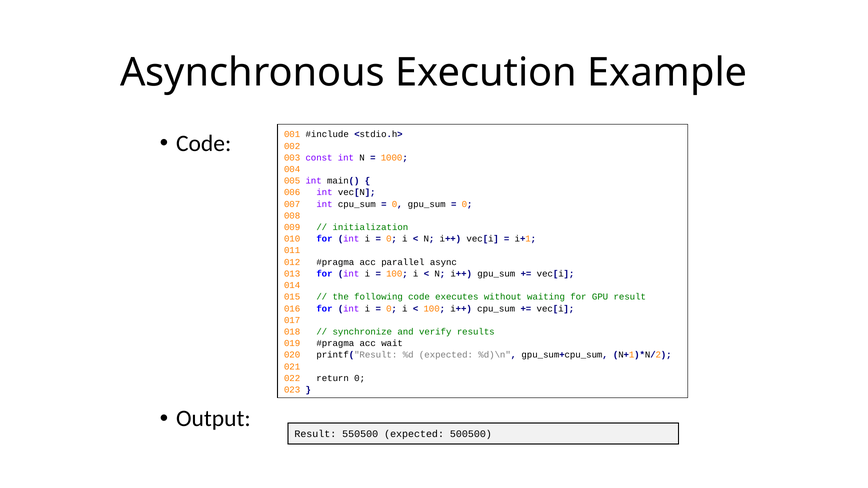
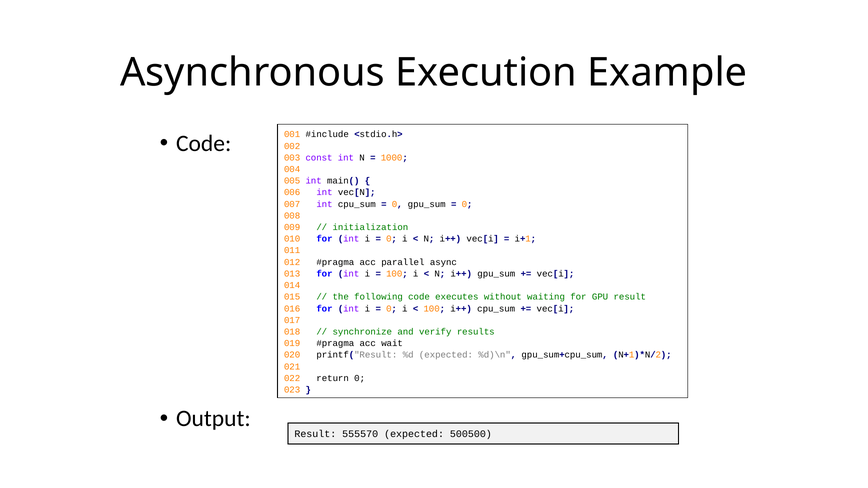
550500: 550500 -> 555570 (360, 434)
